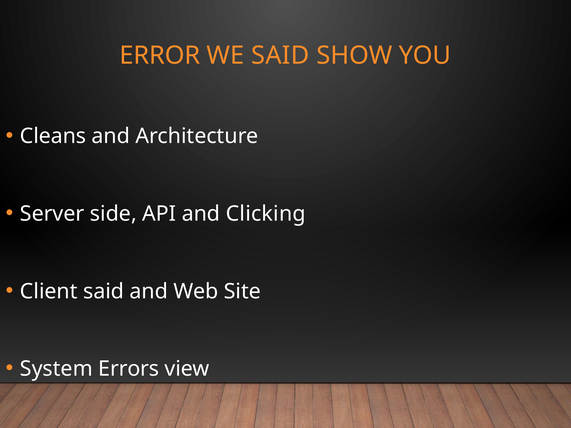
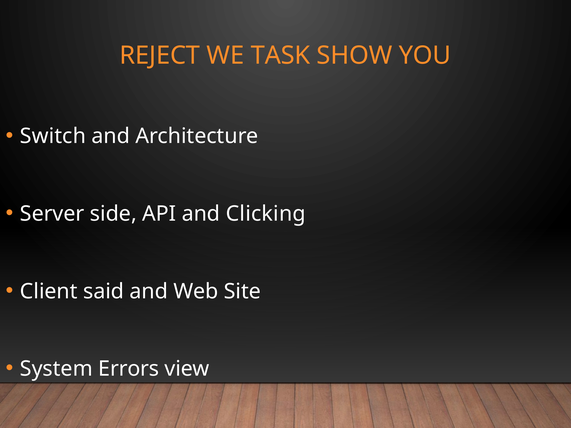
ERROR: ERROR -> REJECT (160, 55)
WE SAID: SAID -> TASK (281, 55)
Cleans: Cleans -> Switch (53, 136)
